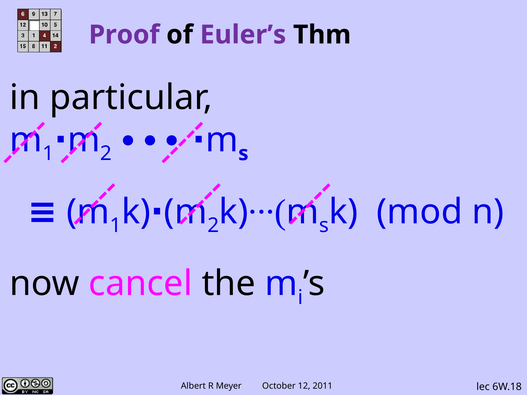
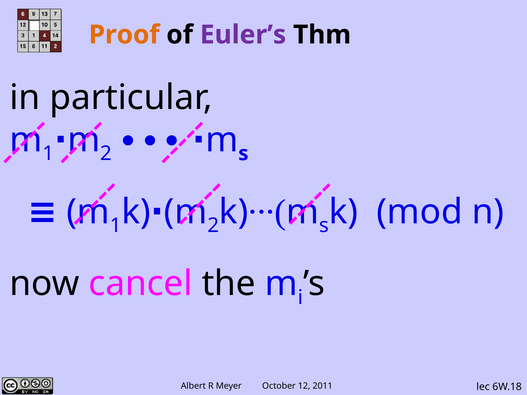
Proof colour: purple -> orange (124, 35)
